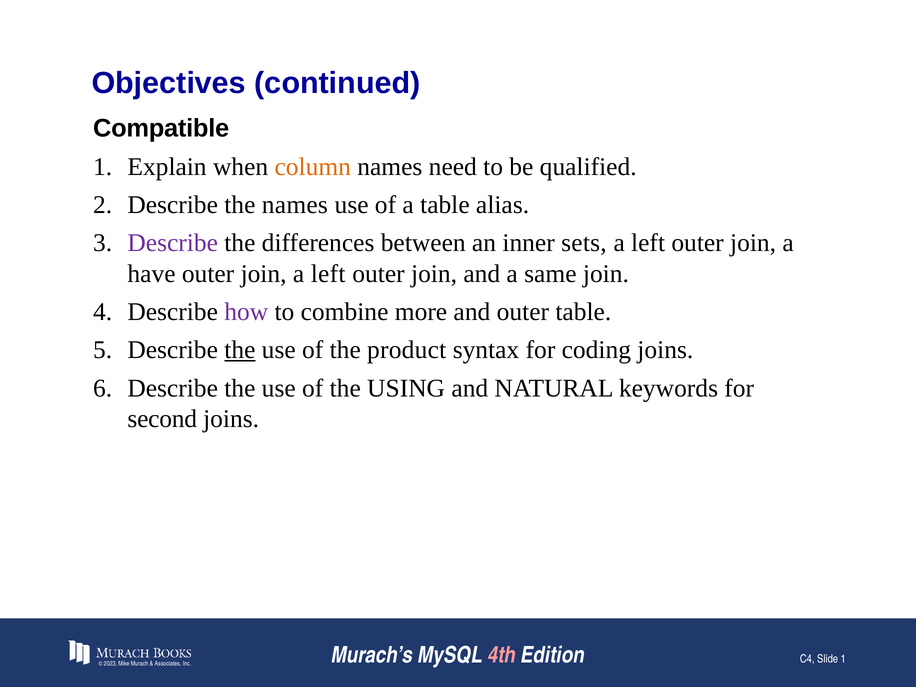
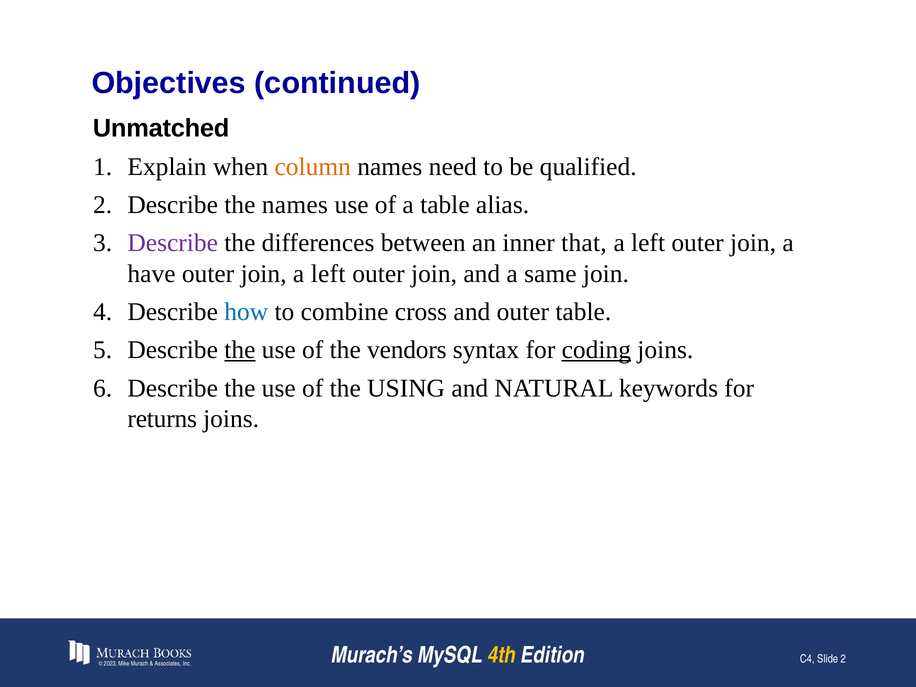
Compatible: Compatible -> Unmatched (161, 128)
sets: sets -> that (584, 243)
how colour: purple -> blue (246, 312)
more: more -> cross (421, 312)
product: product -> vendors (407, 350)
coding underline: none -> present (596, 350)
second: second -> returns (162, 419)
4th colour: pink -> yellow (502, 655)
Slide 1: 1 -> 2 (843, 659)
